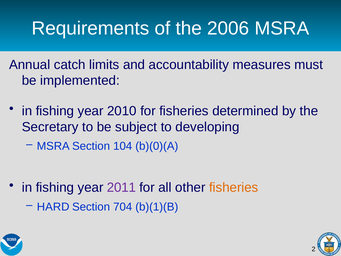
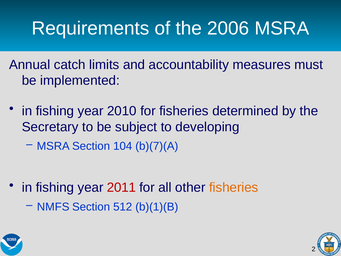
b)(0)(A: b)(0)(A -> b)(7)(A (157, 146)
2011 colour: purple -> red (121, 187)
HARD: HARD -> NMFS (53, 207)
704: 704 -> 512 (123, 207)
